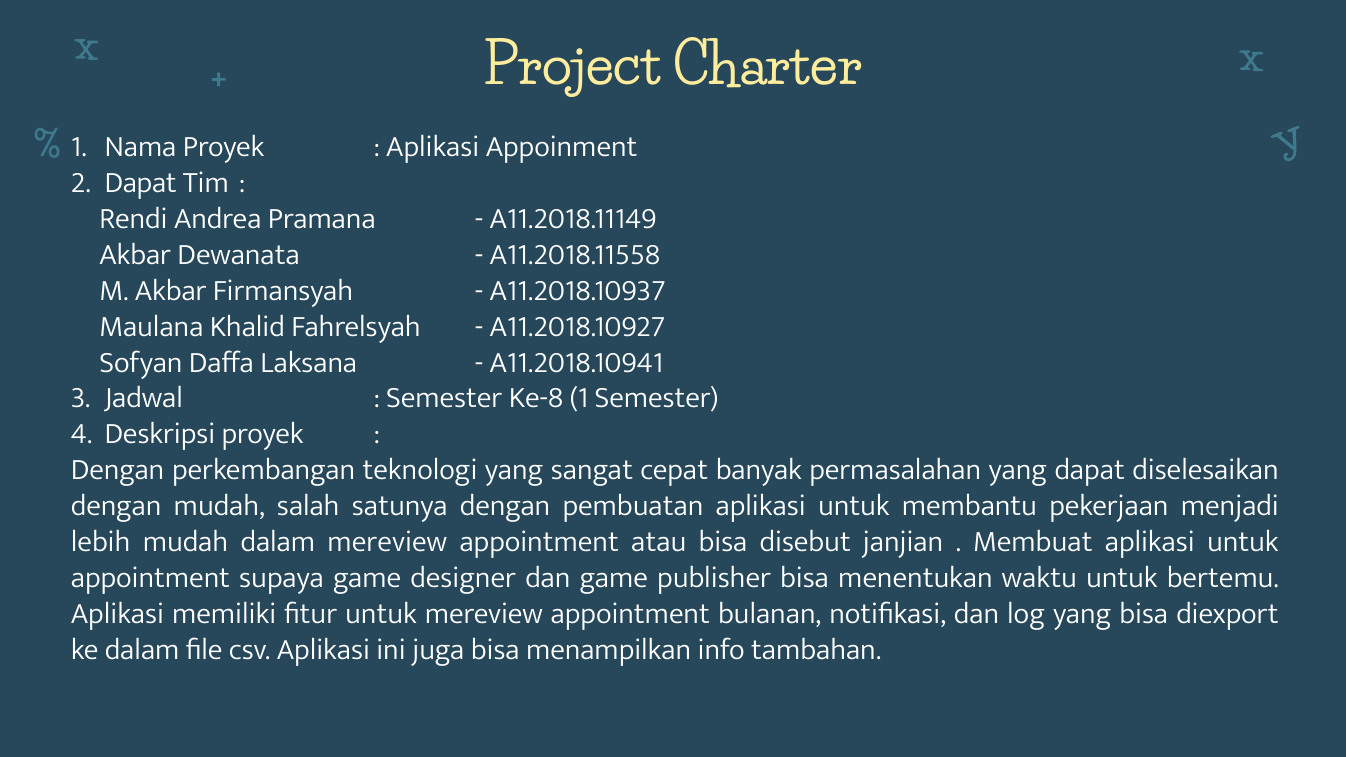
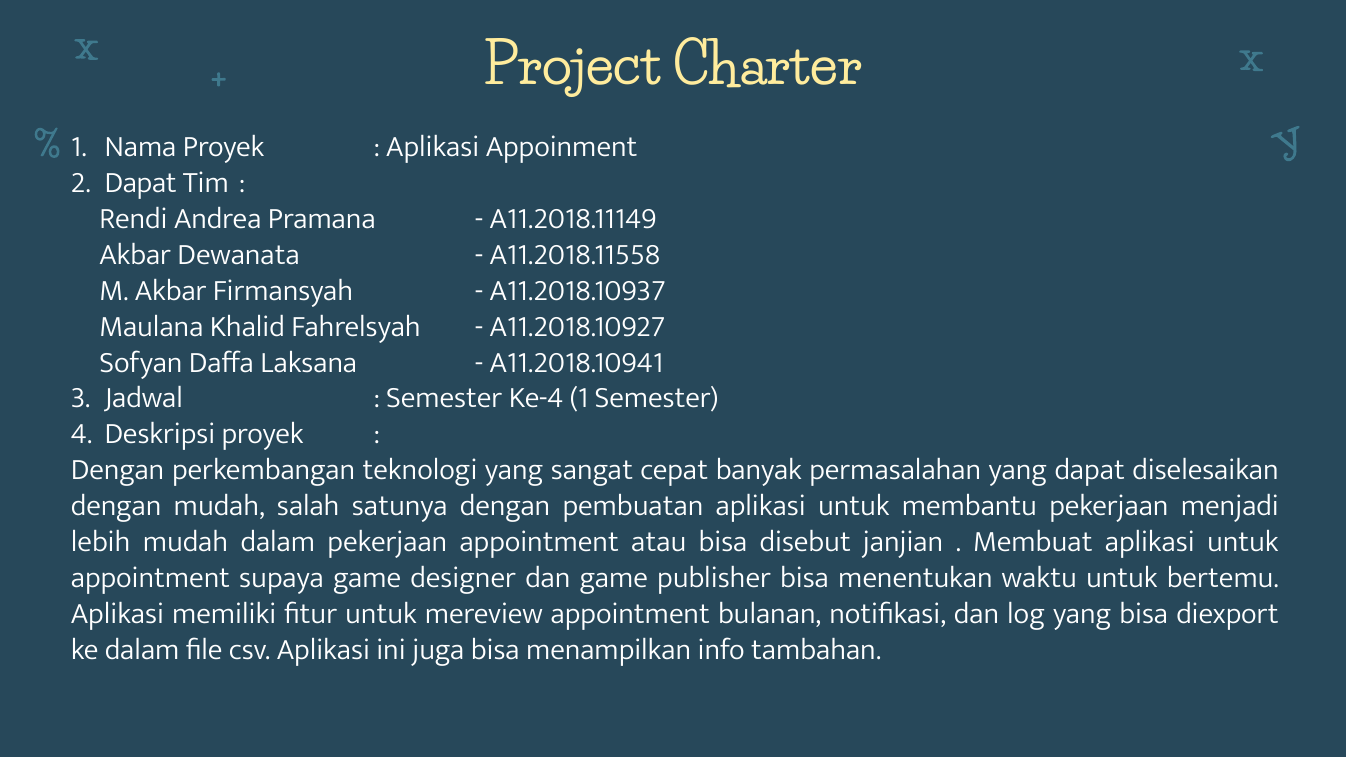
Ke-8: Ke-8 -> Ke-4 (536, 398)
dalam mereview: mereview -> pekerjaan (387, 542)
